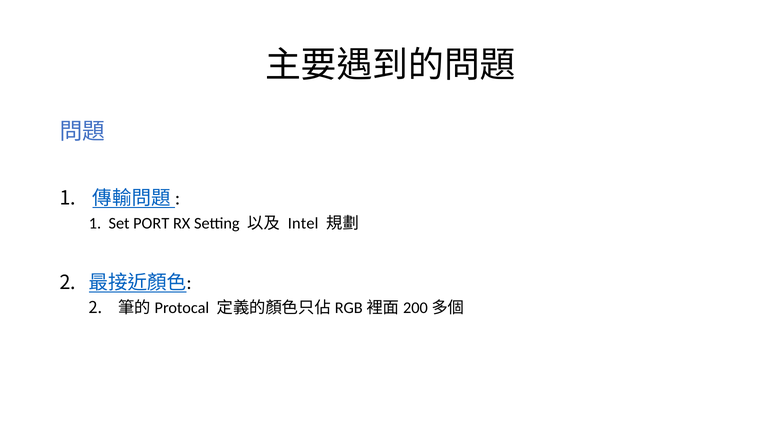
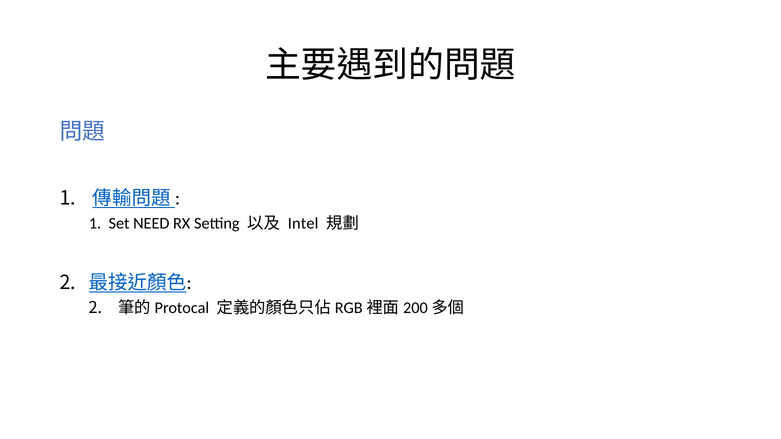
PORT: PORT -> NEED (151, 224)
